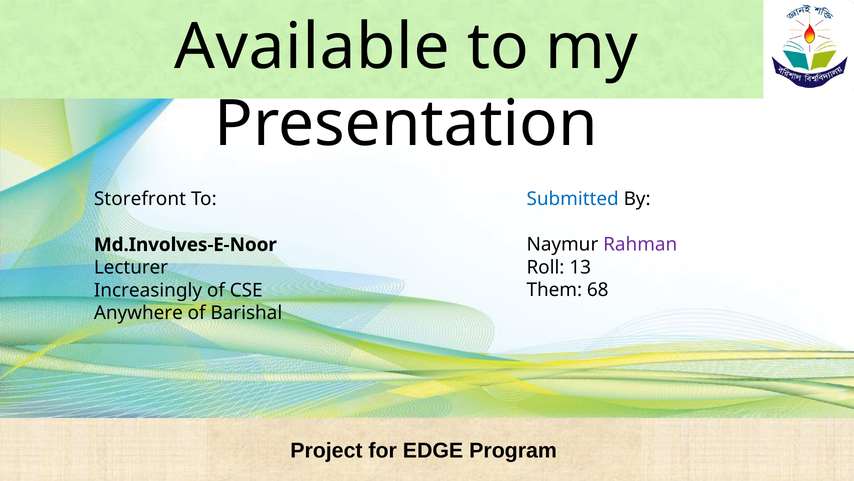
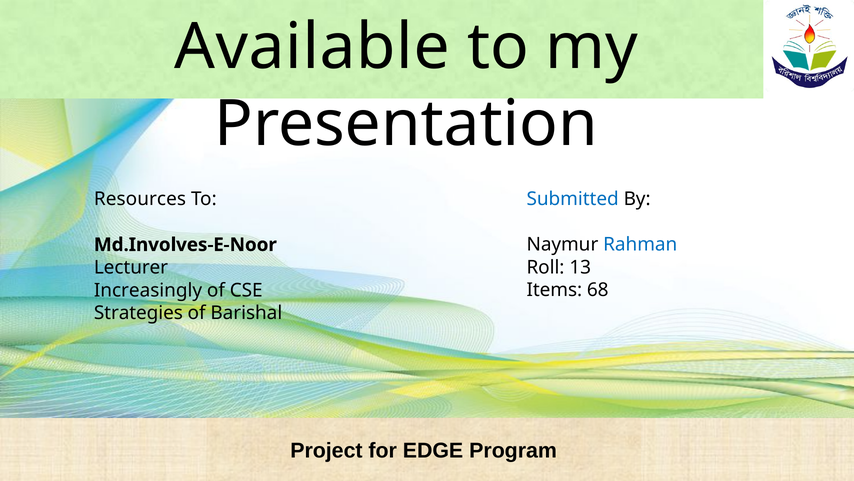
Storefront: Storefront -> Resources (140, 199)
Rahman colour: purple -> blue (640, 244)
Them: Them -> Items (554, 290)
Anywhere: Anywhere -> Strategies (138, 313)
